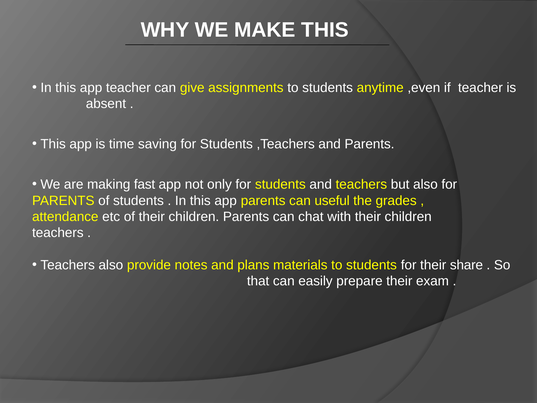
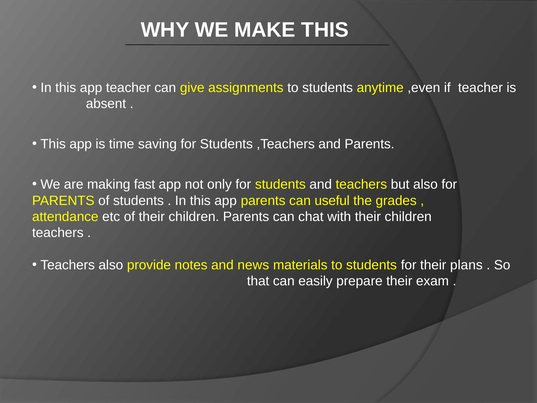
plans: plans -> news (253, 265)
share: share -> plans (466, 265)
